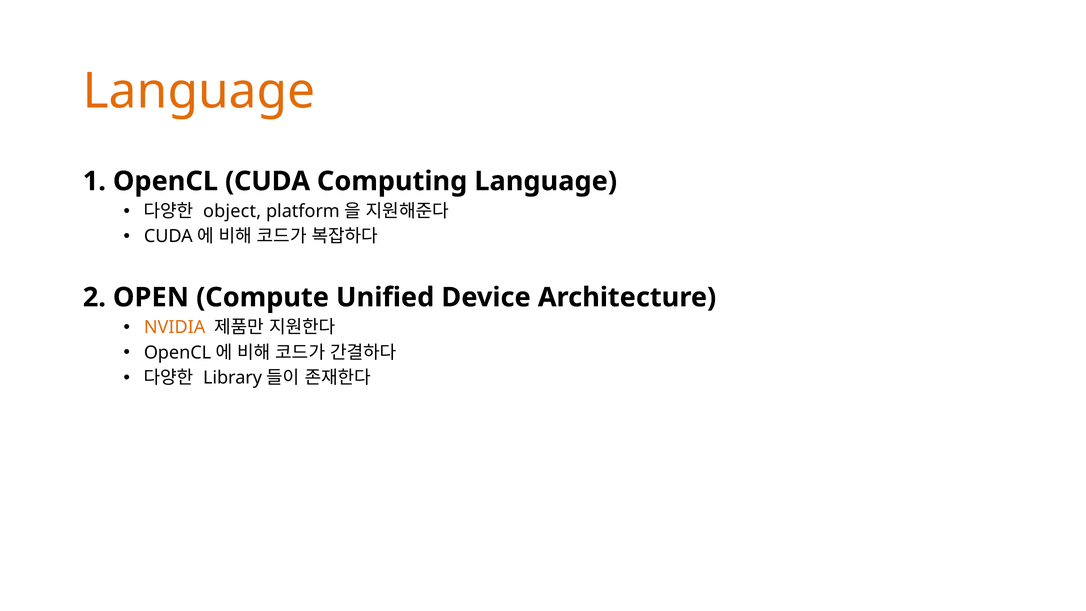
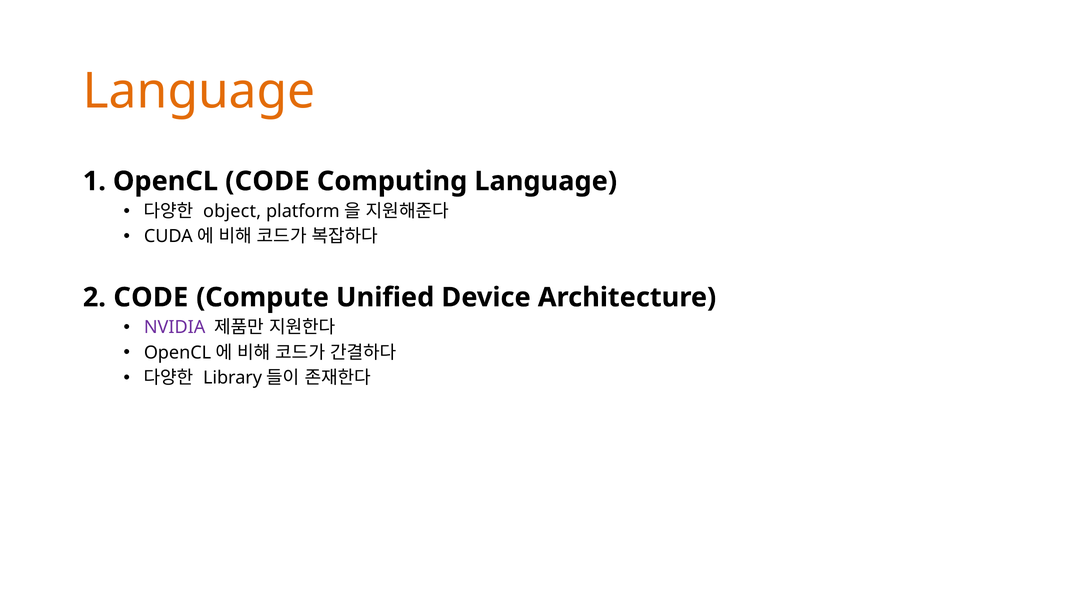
OpenCL CUDA: CUDA -> CODE (267, 181)
2 OPEN: OPEN -> CODE (151, 297)
NVIDIA colour: orange -> purple (175, 327)
